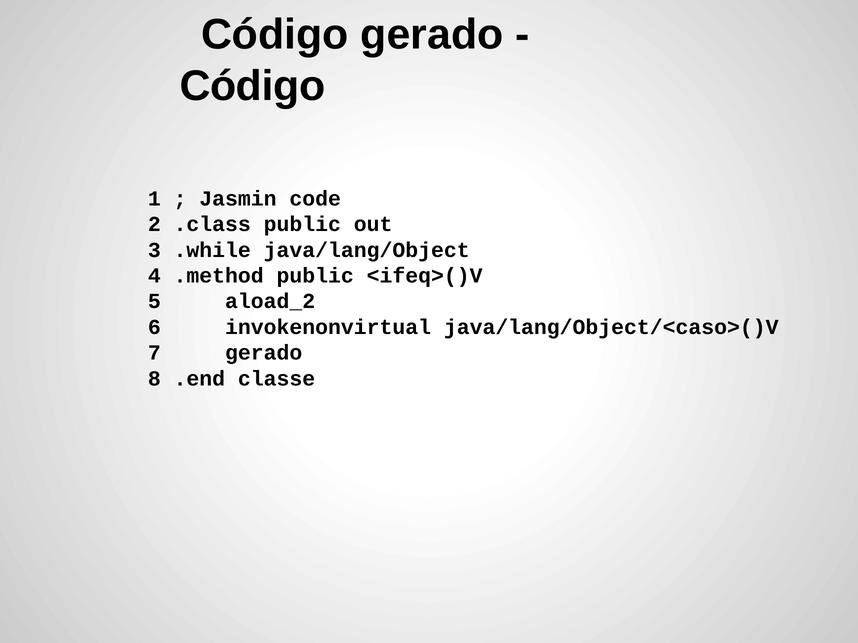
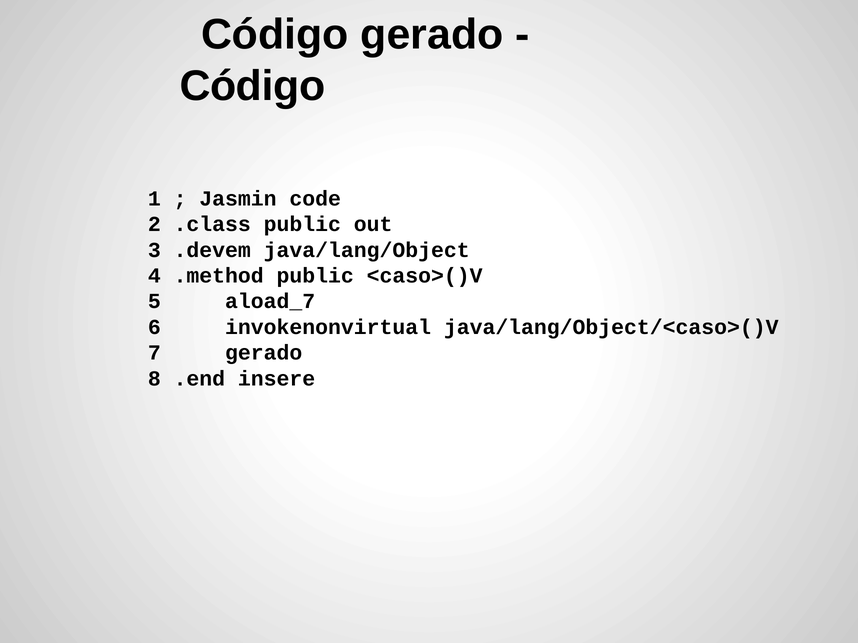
.while: .while -> .devem (212, 250)
<ifeq>()V: <ifeq>()V -> <caso>()V (425, 276)
aload_2: aload_2 -> aload_7 (270, 302)
classe: classe -> insere (277, 379)
